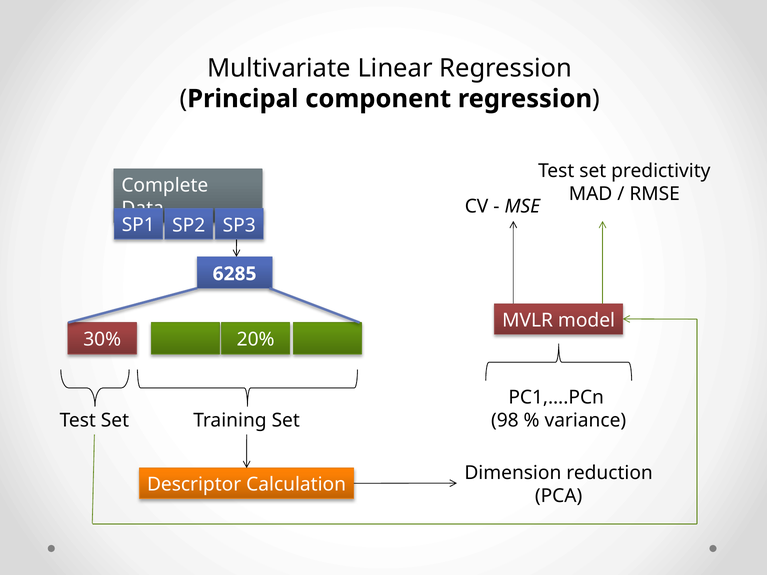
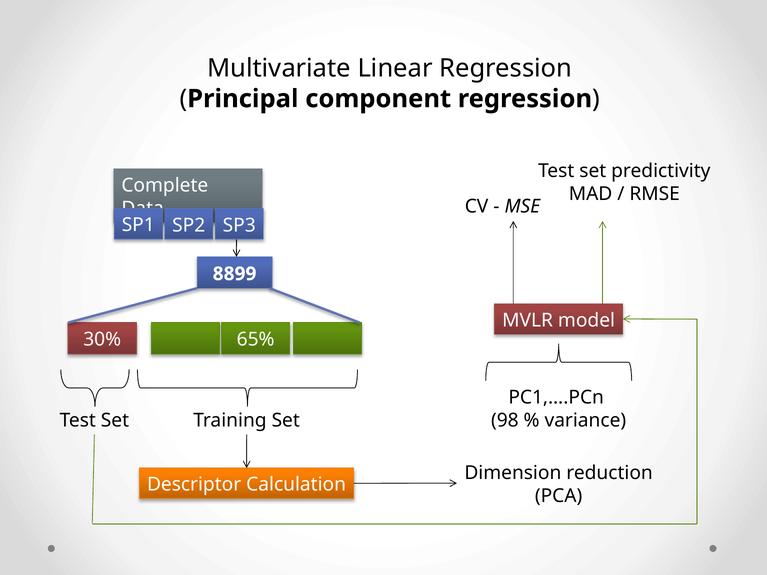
6285: 6285 -> 8899 (235, 274)
20%: 20% -> 65% (256, 340)
